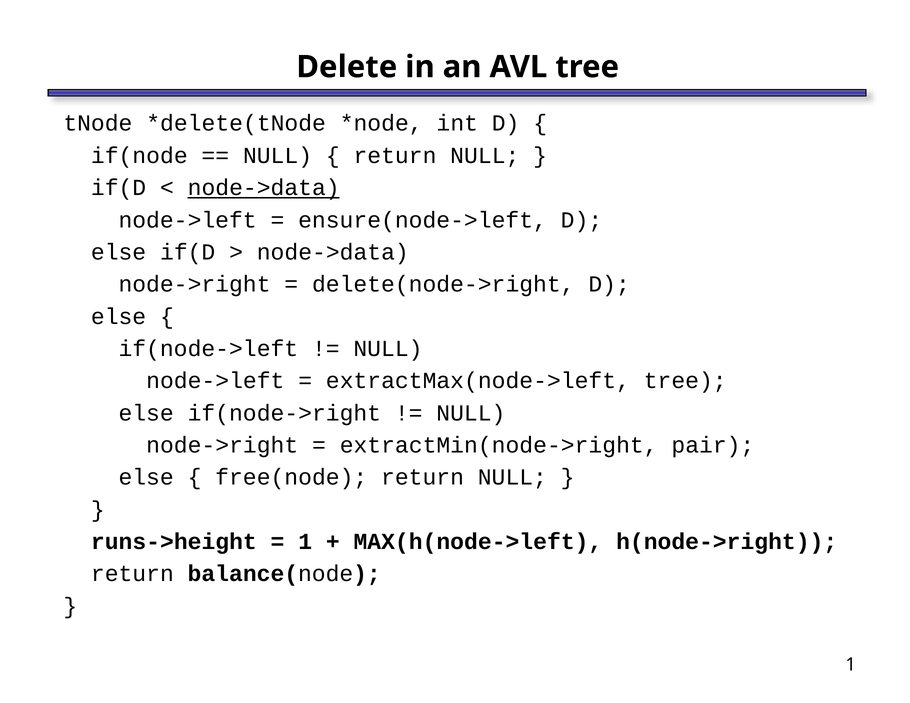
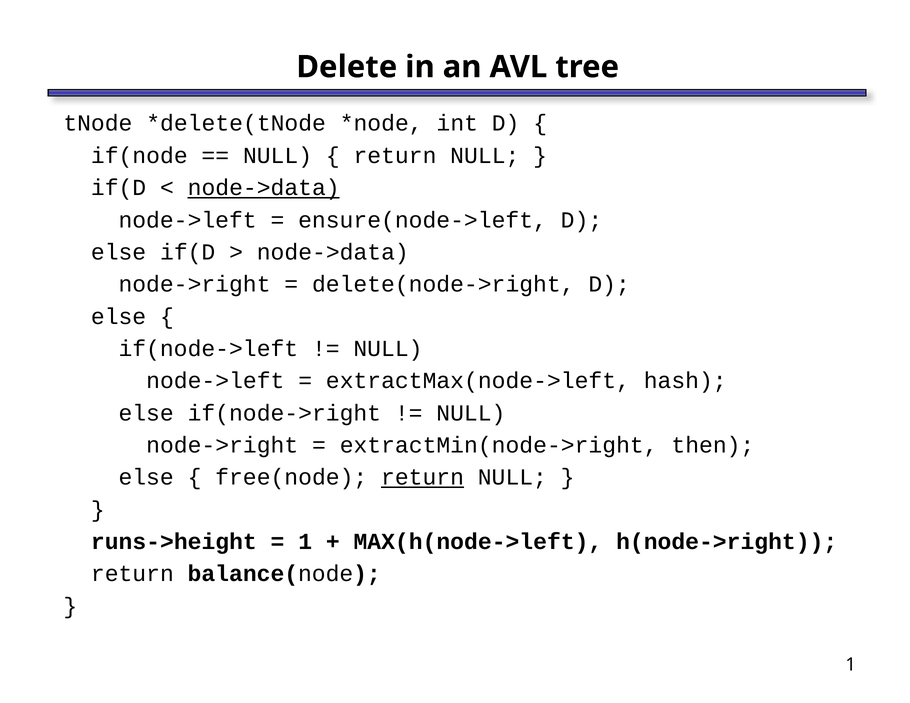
extractMax(node->left tree: tree -> hash (685, 381)
pair: pair -> then (713, 445)
return underline: none -> present (423, 477)
